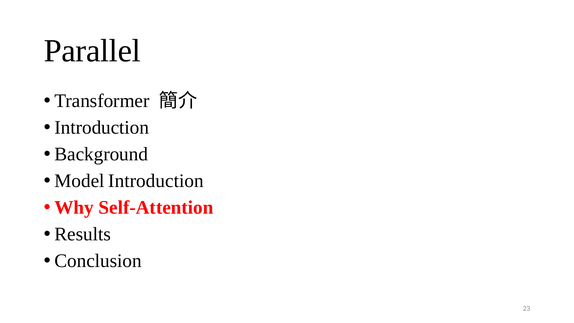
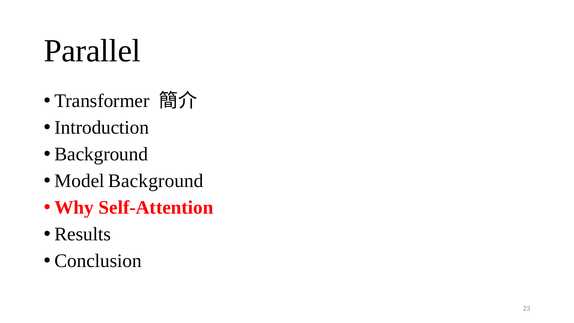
Model Introduction: Introduction -> Background (156, 181)
